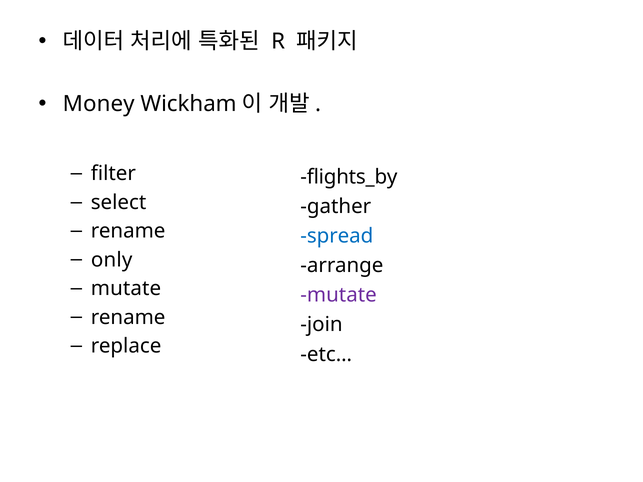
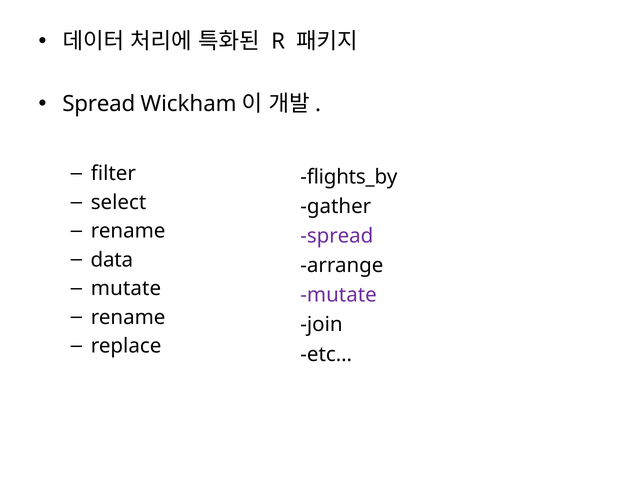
Money: Money -> Spread (99, 104)
spread colour: blue -> purple (337, 236)
only: only -> data (112, 260)
